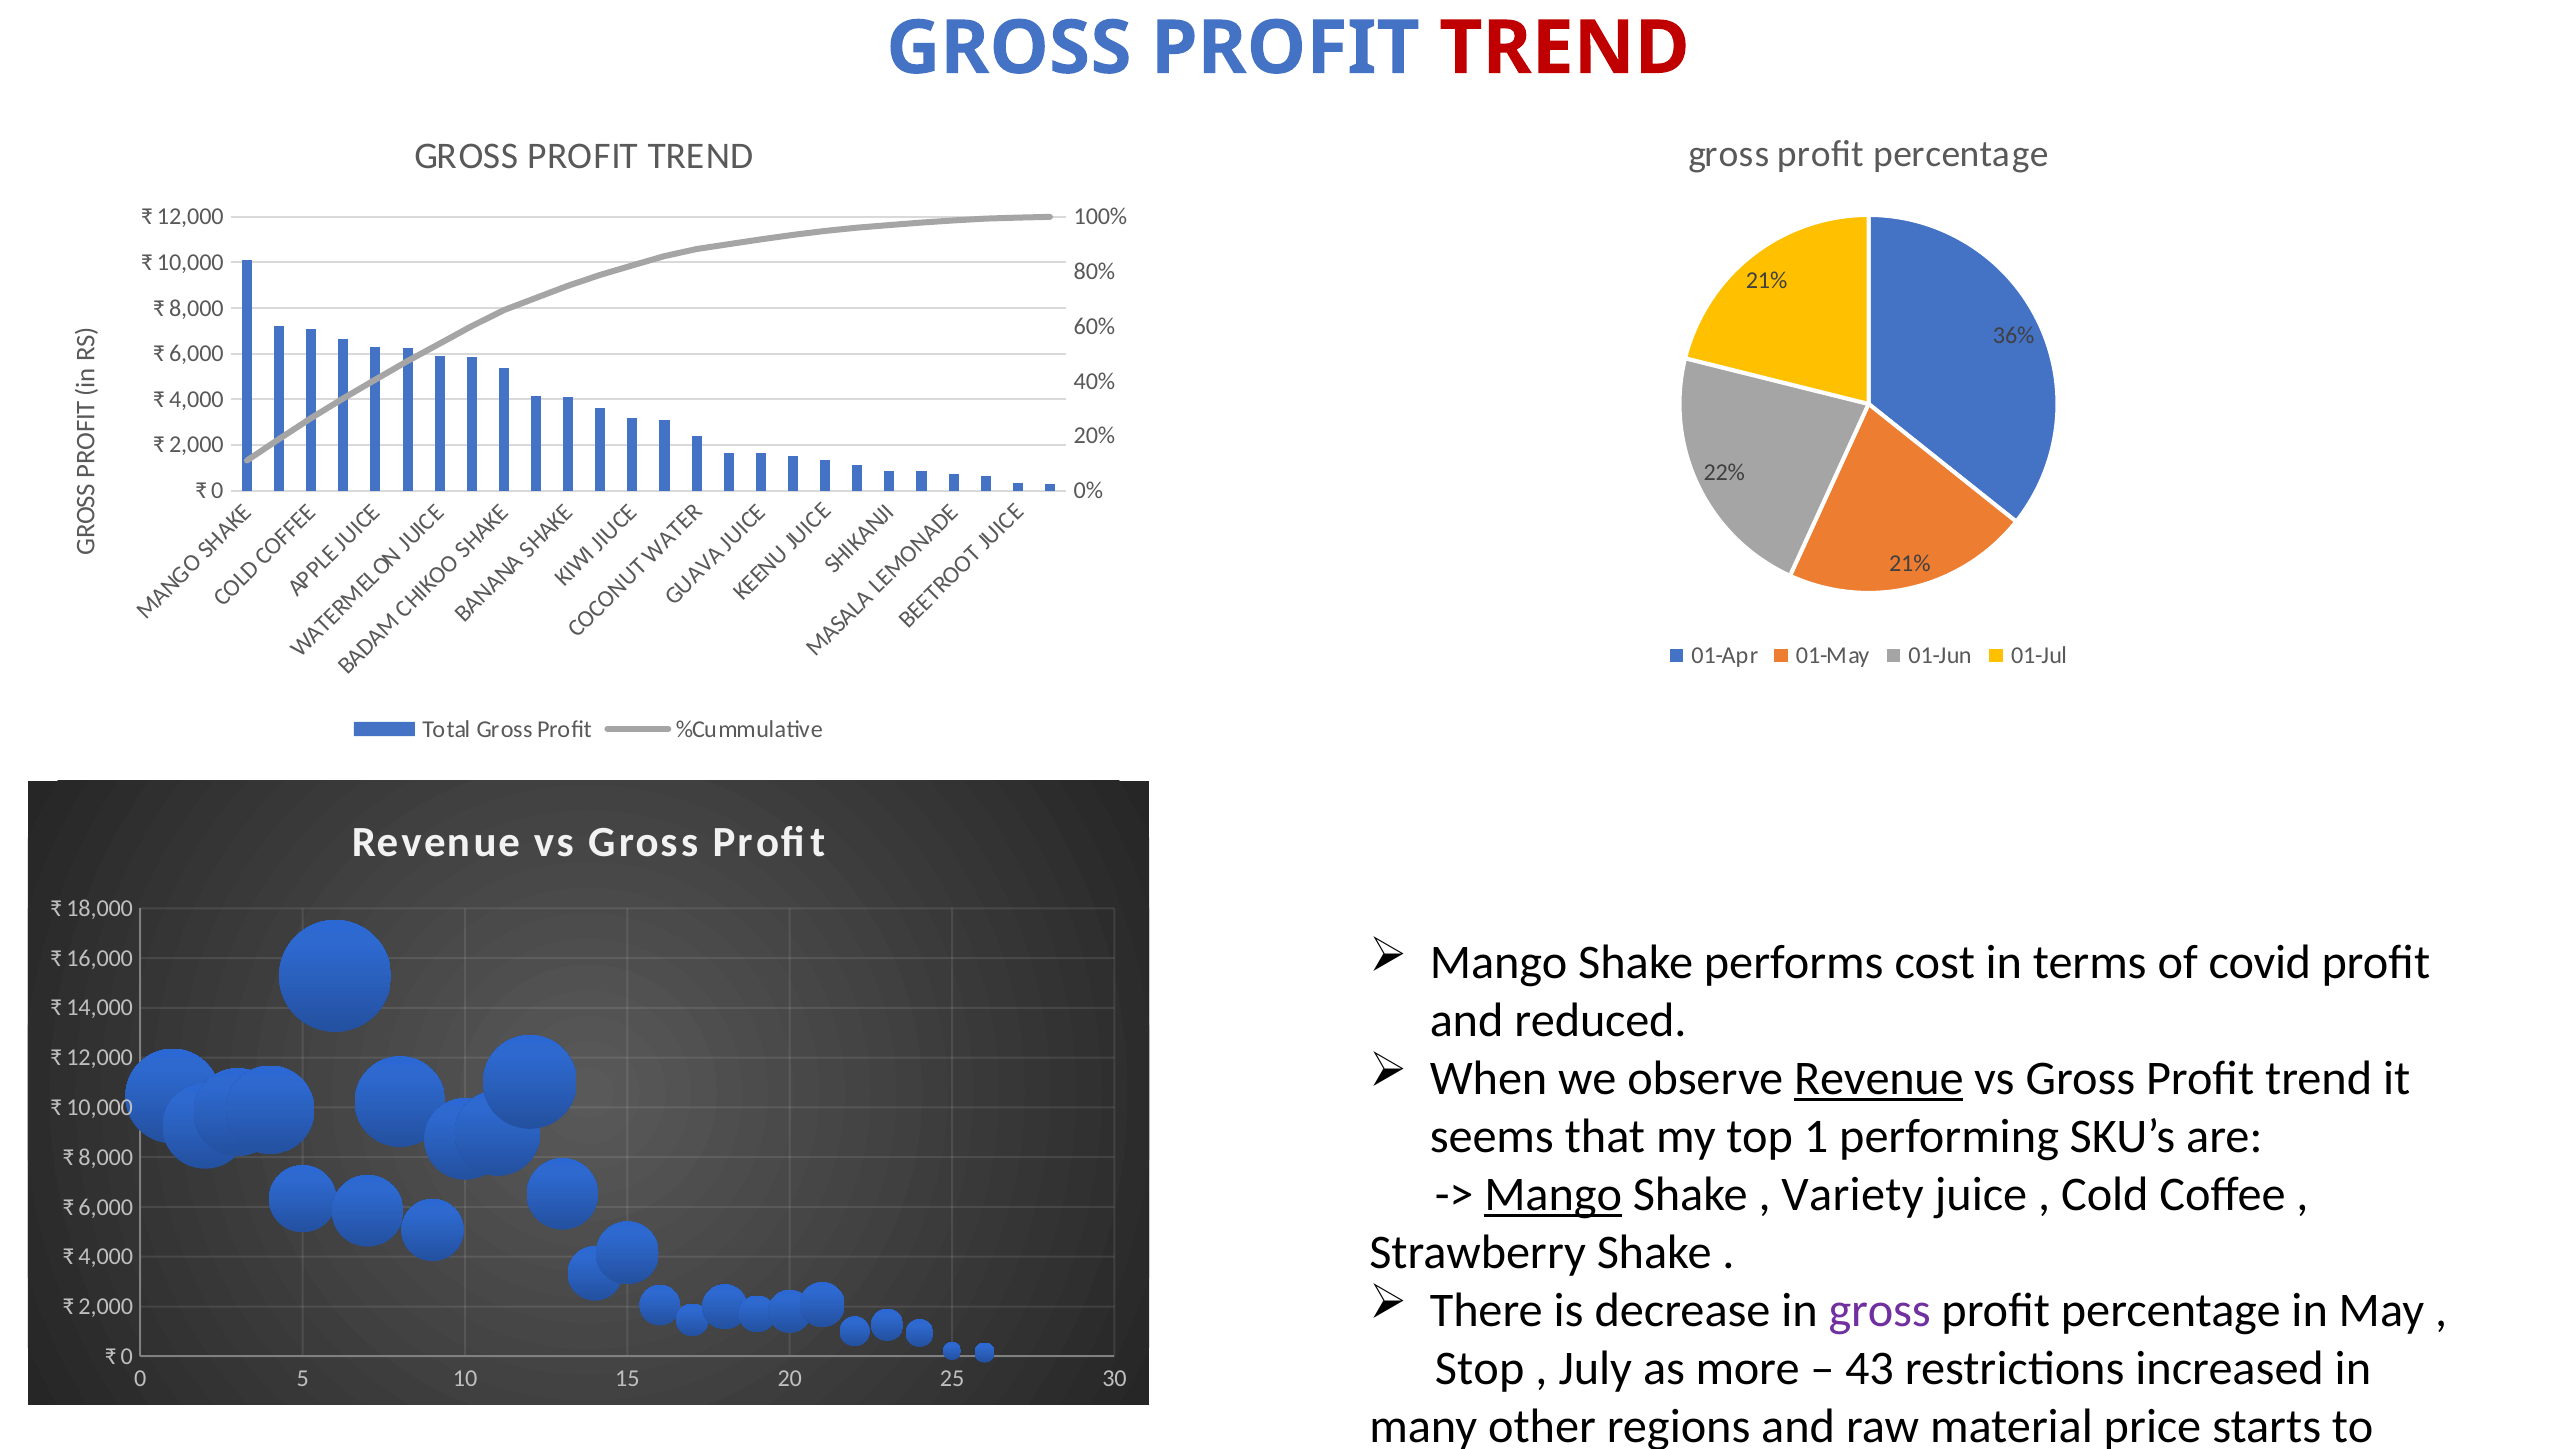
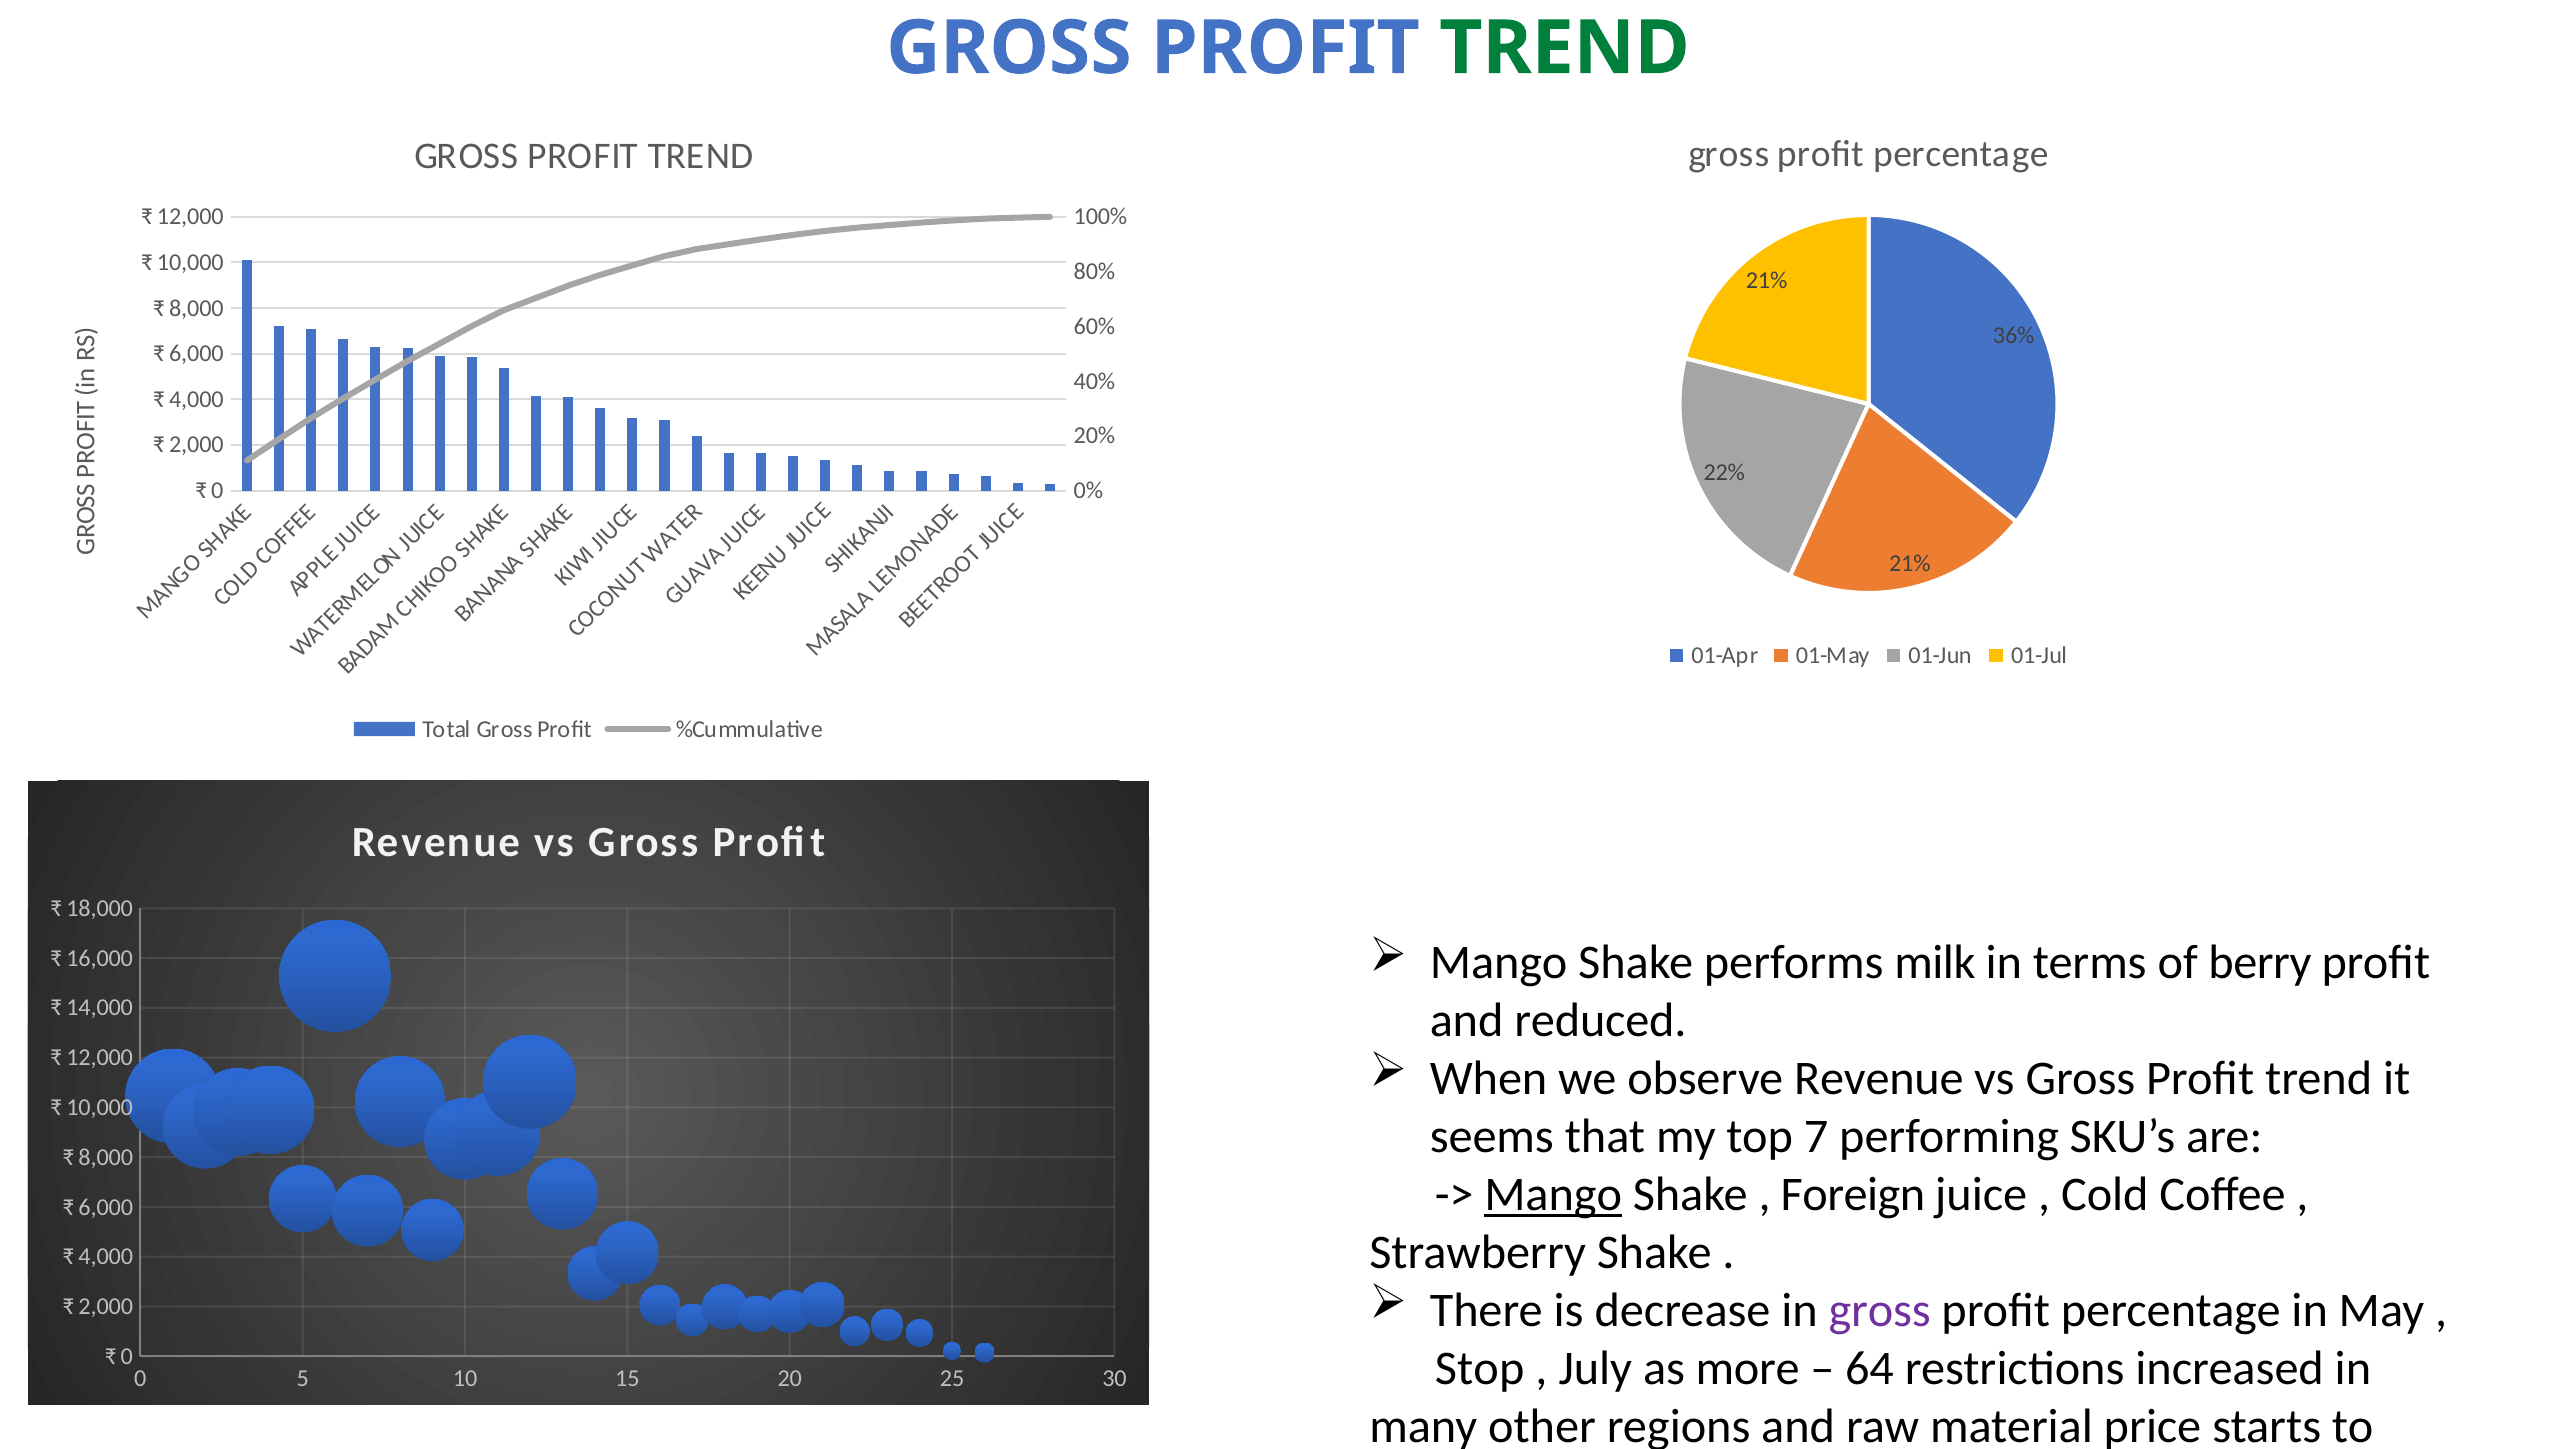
TREND colour: red -> green (1564, 48)
cost: cost -> milk (1935, 963)
covid: covid -> berry (2260, 963)
Revenue underline: present -> none (1879, 1079)
1: 1 -> 7 (1816, 1137)
Variety: Variety -> Foreign (1853, 1195)
43: 43 -> 64 (1869, 1369)
